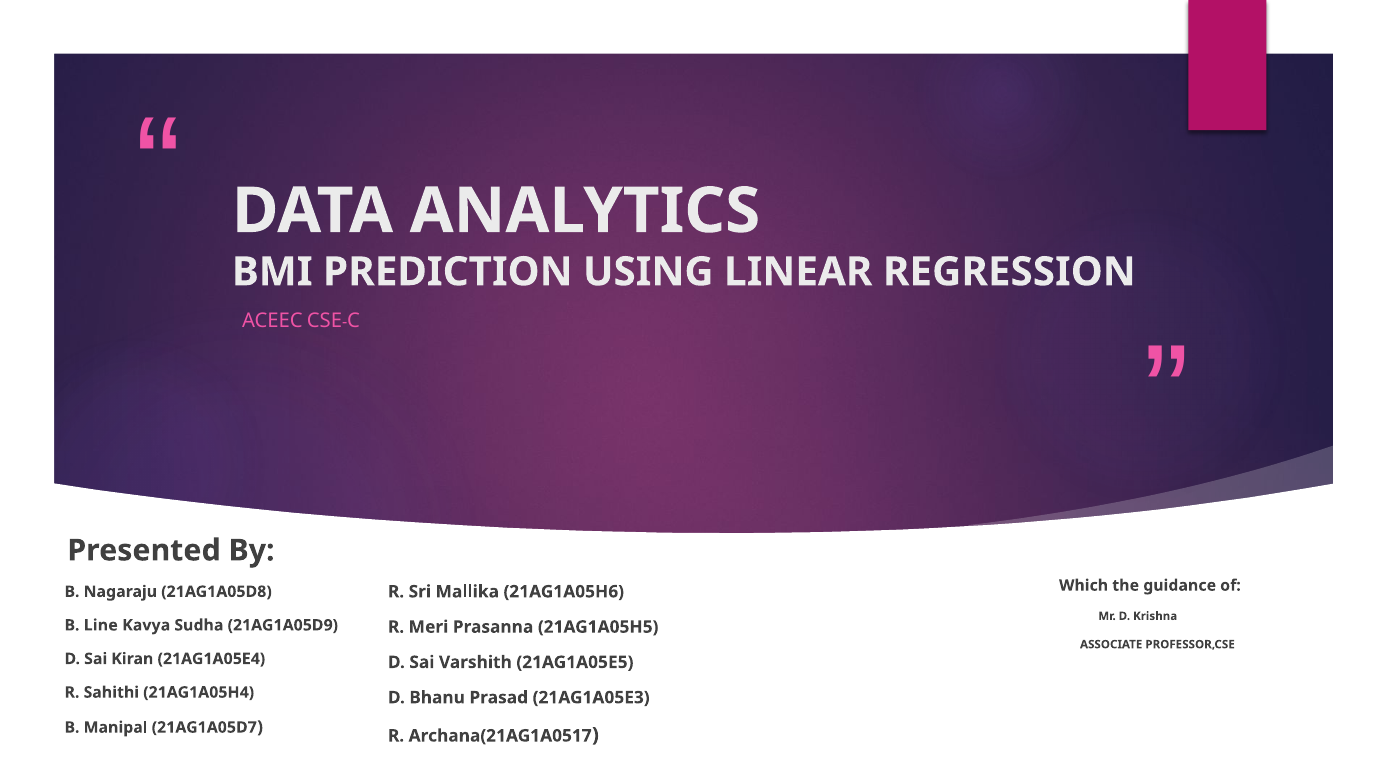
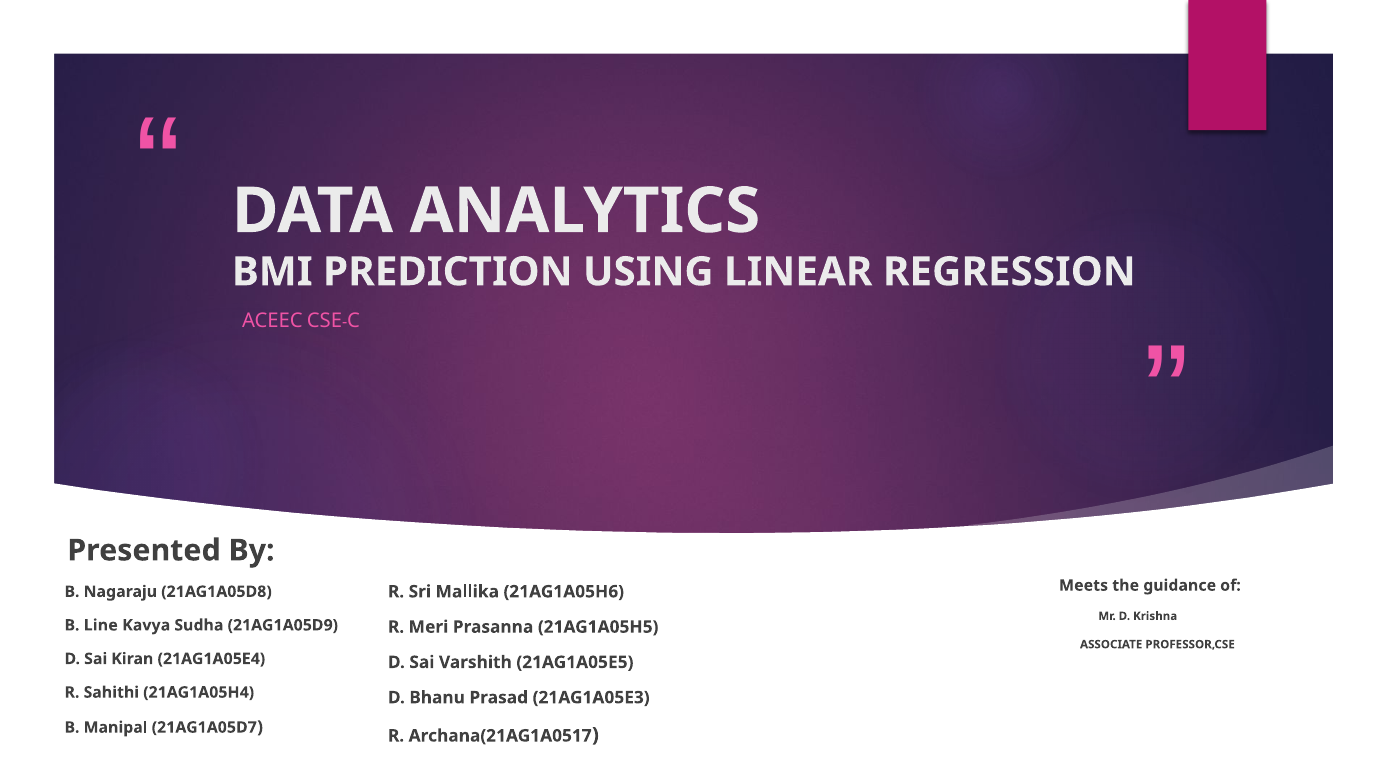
Which: Which -> Meets (1084, 585)
